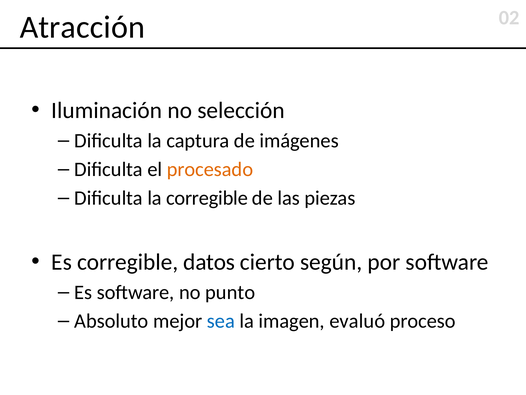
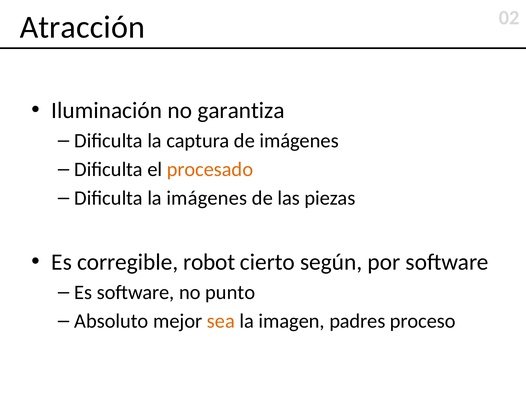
selección: selección -> garantiza (241, 110)
la corregible: corregible -> imágenes (207, 198)
datos: datos -> robot (209, 262)
sea colour: blue -> orange (221, 321)
evaluó: evaluó -> padres (357, 321)
